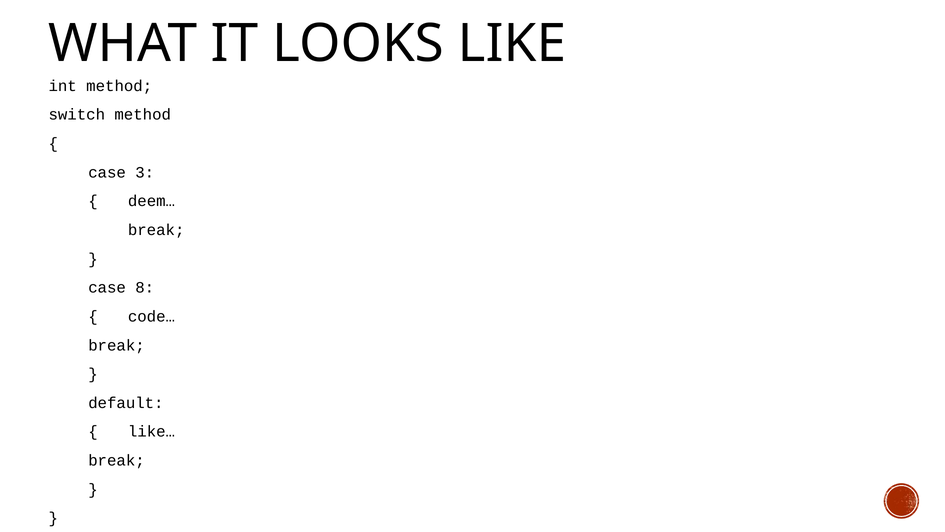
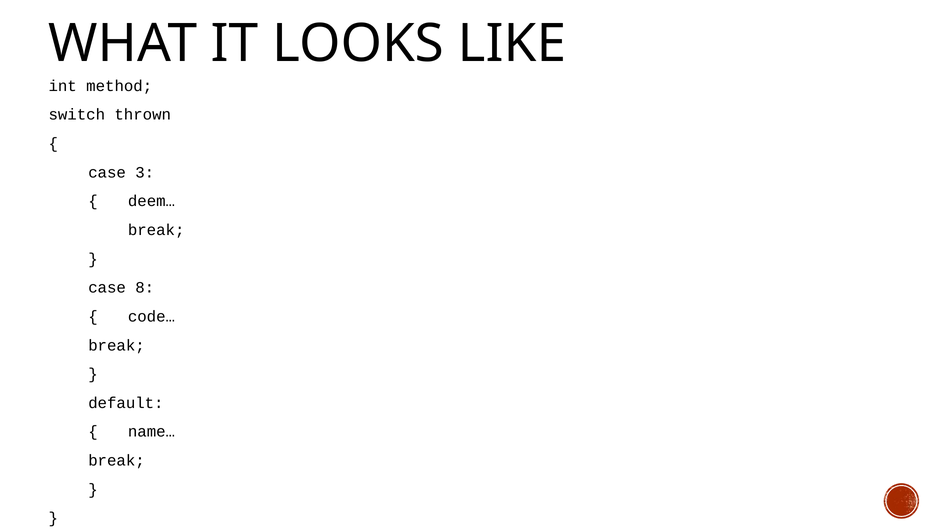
switch method: method -> thrown (143, 115)
like…: like… -> name… (151, 431)
